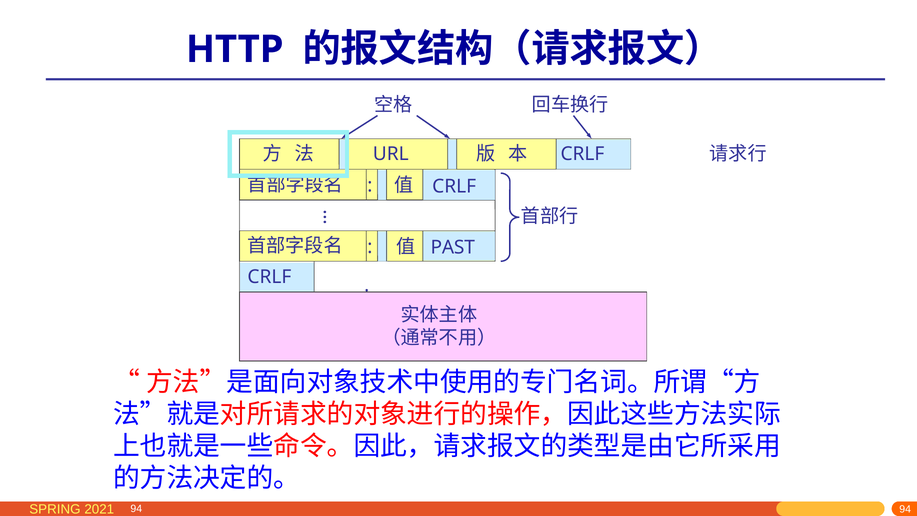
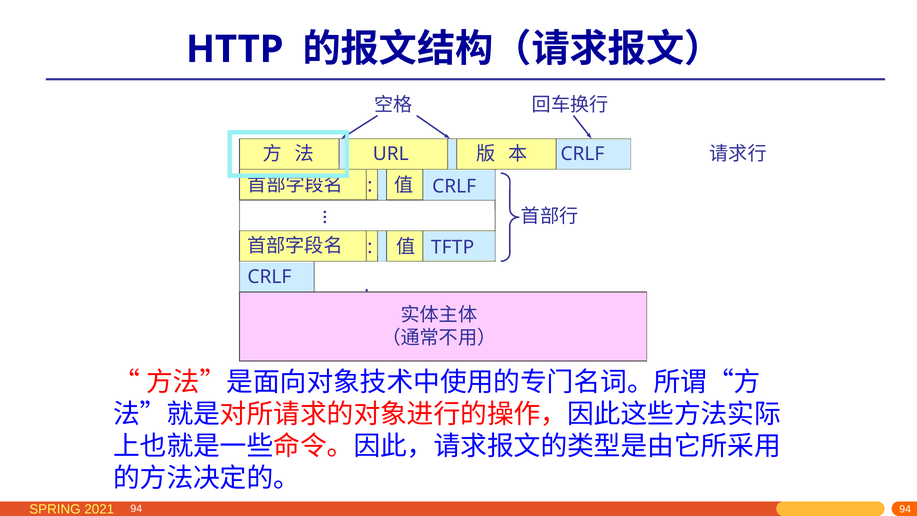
PAST: PAST -> TFTP (453, 247)
